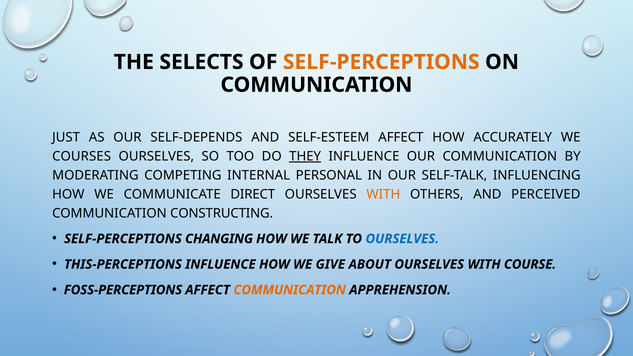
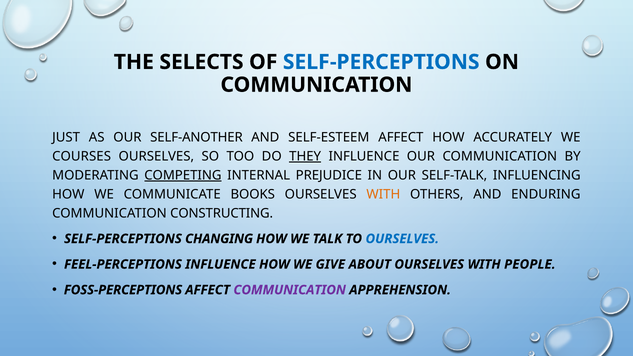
SELF-PERCEPTIONS colour: orange -> blue (381, 62)
SELF-DEPENDS: SELF-DEPENDS -> SELF-ANOTHER (196, 137)
COMPETING underline: none -> present (183, 175)
PERSONAL: PERSONAL -> PREJUDICE (329, 175)
DIRECT: DIRECT -> BOOKS (253, 194)
PERCEIVED: PERCEIVED -> ENDURING (546, 194)
THIS-PERCEPTIONS: THIS-PERCEPTIONS -> FEEL-PERCEPTIONS (123, 264)
COURSE: COURSE -> PEOPLE (530, 264)
COMMUNICATION colour: orange -> purple (290, 290)
